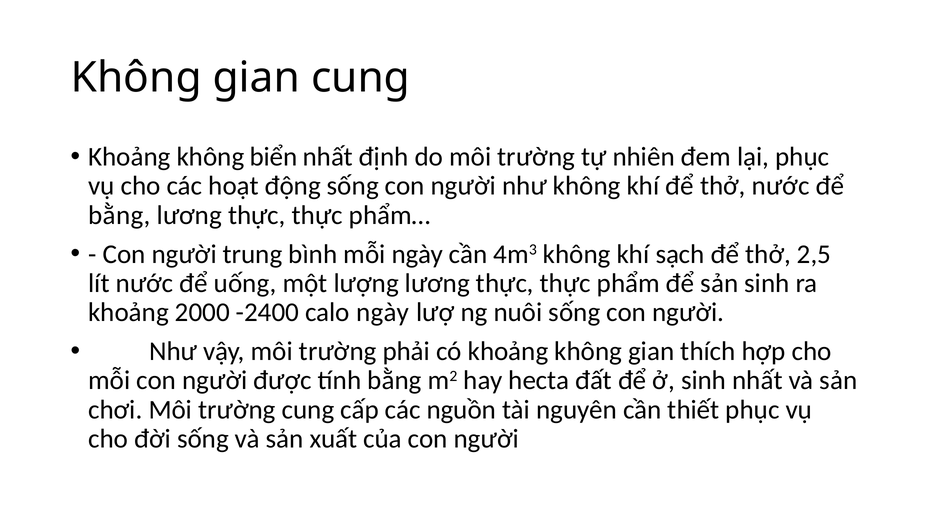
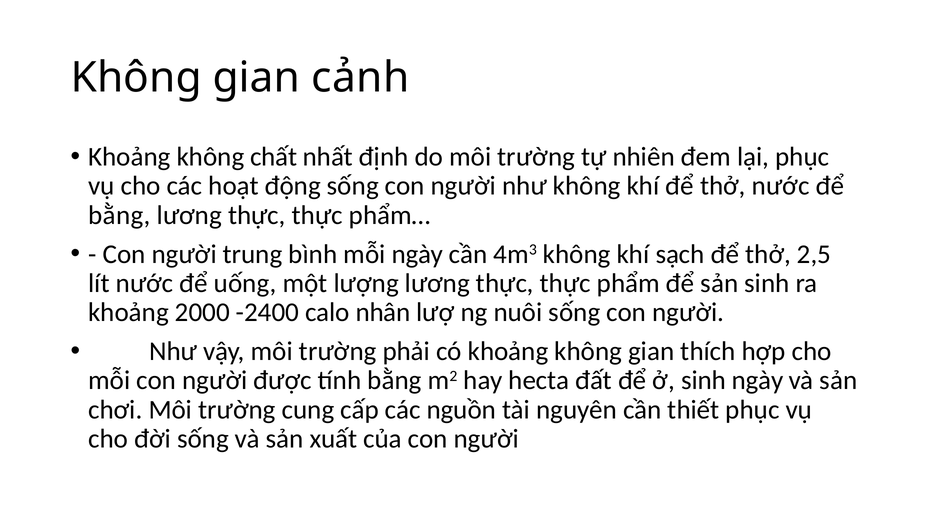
gian cung: cung -> cảnh (360, 78)
biển: biển -> chất (274, 157)
calo ngày: ngày -> nhân (383, 313)
sinh nhất: nhất -> ngày (758, 381)
